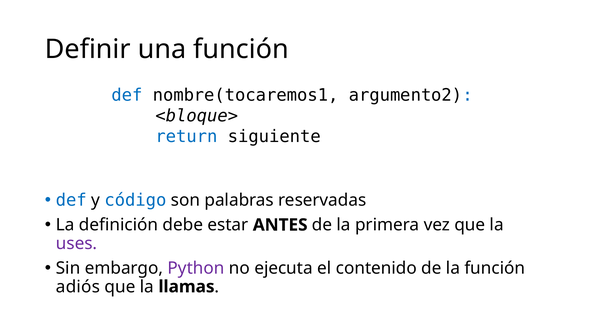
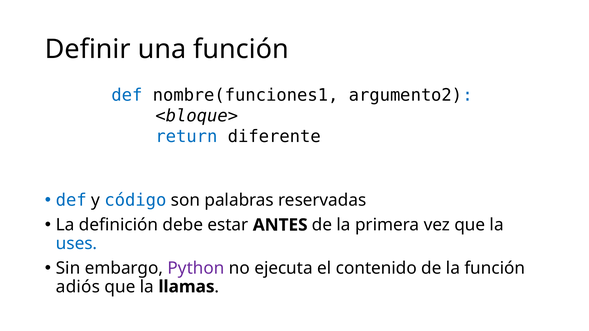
nombre(tocaremos1: nombre(tocaremos1 -> nombre(funciones1 (246, 95)
siguiente: siguiente -> diferente (274, 137)
uses colour: purple -> blue (77, 244)
